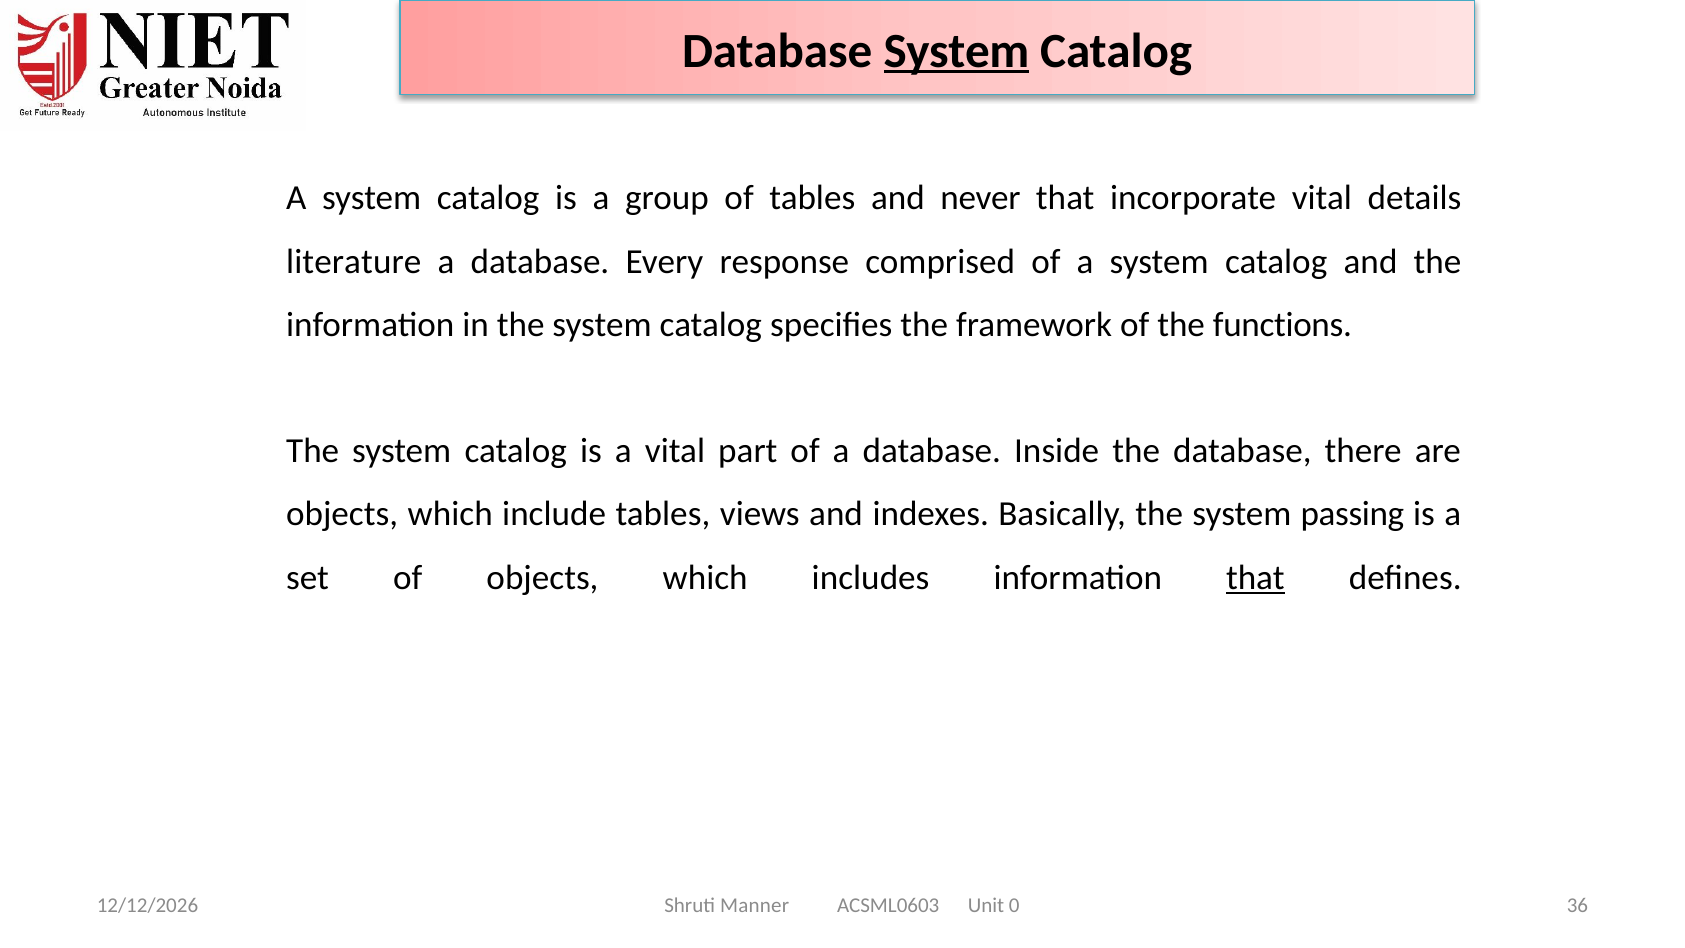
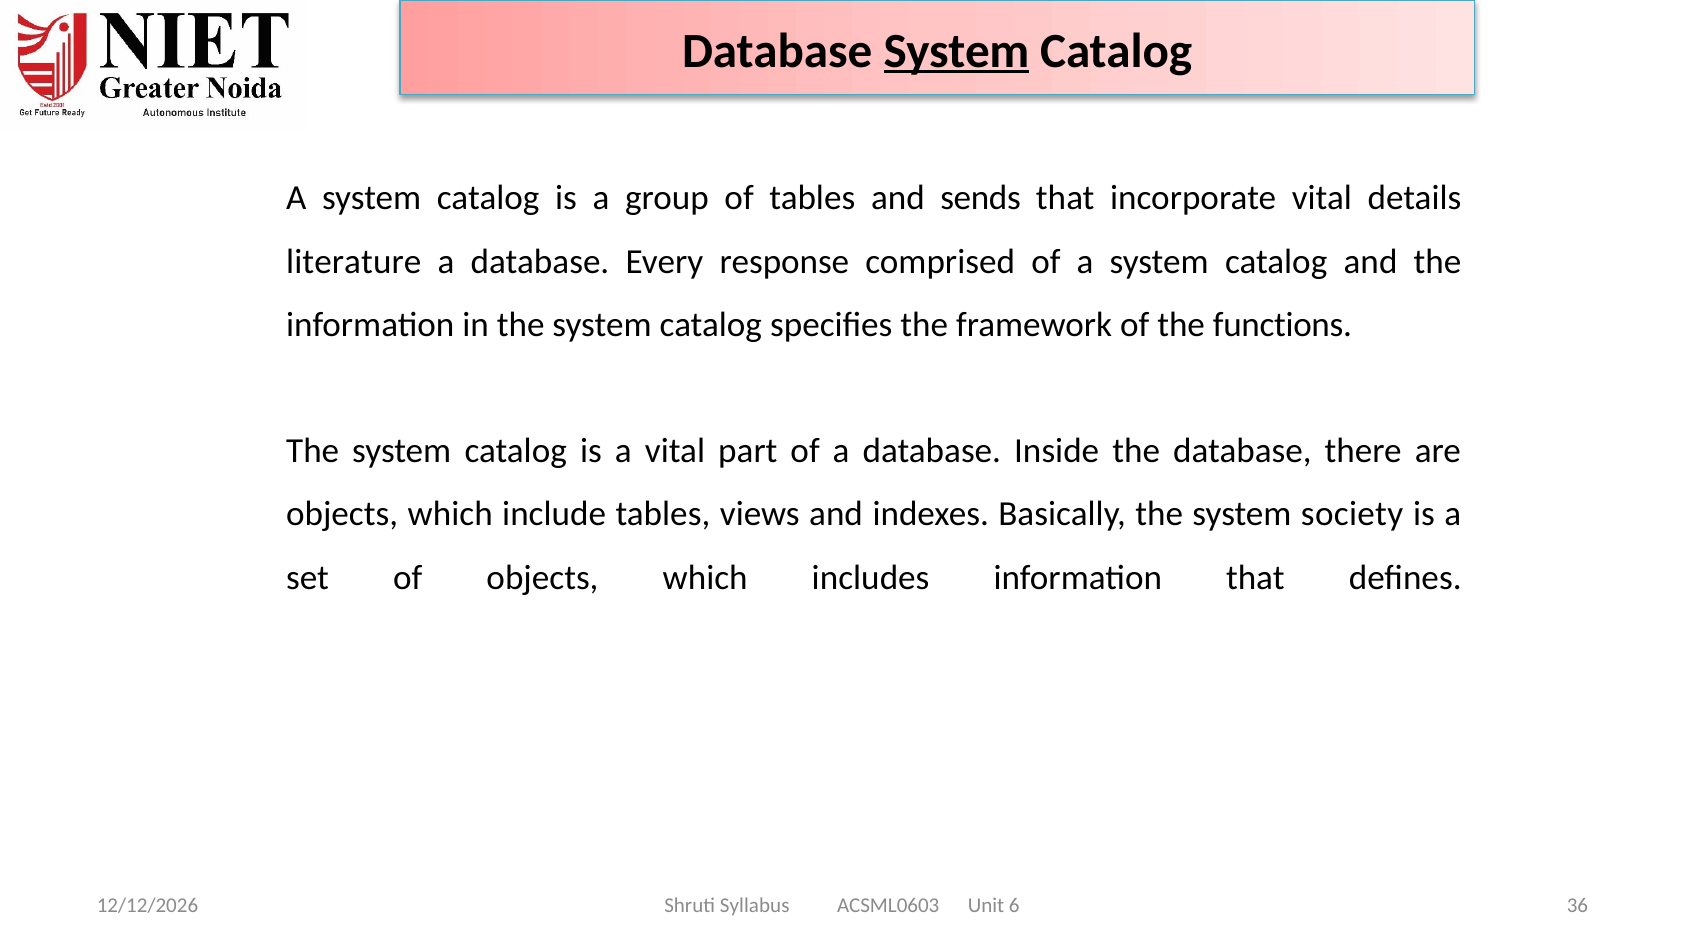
never: never -> sends (981, 198)
passing: passing -> society (1352, 514)
that underline: present -> none (1255, 577)
Manner: Manner -> Syllabus (755, 905)
0: 0 -> 6 (1014, 905)
